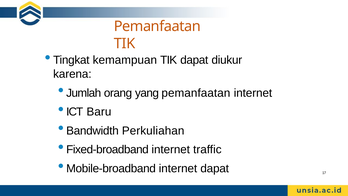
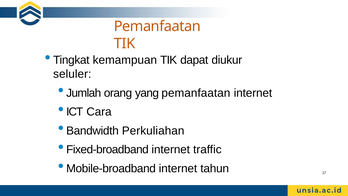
karena: karena -> seluler (72, 74)
Baru: Baru -> Cara (99, 112)
internet dapat: dapat -> tahun (215, 168)
